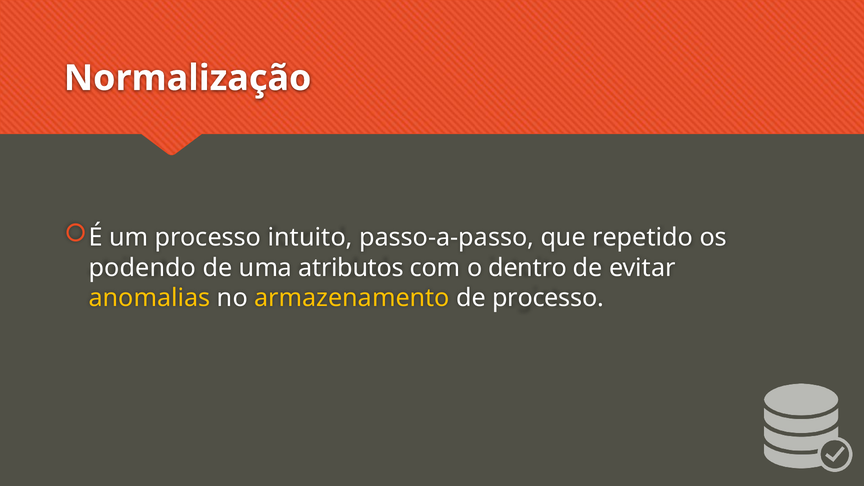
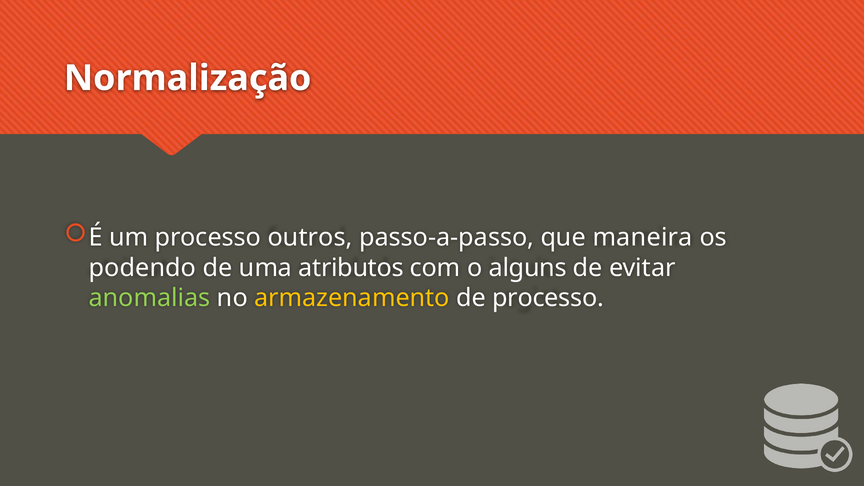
intuito: intuito -> outros (310, 237)
repetido: repetido -> maneira (643, 237)
dentro: dentro -> alguns (528, 268)
anomalias colour: yellow -> light green (150, 298)
